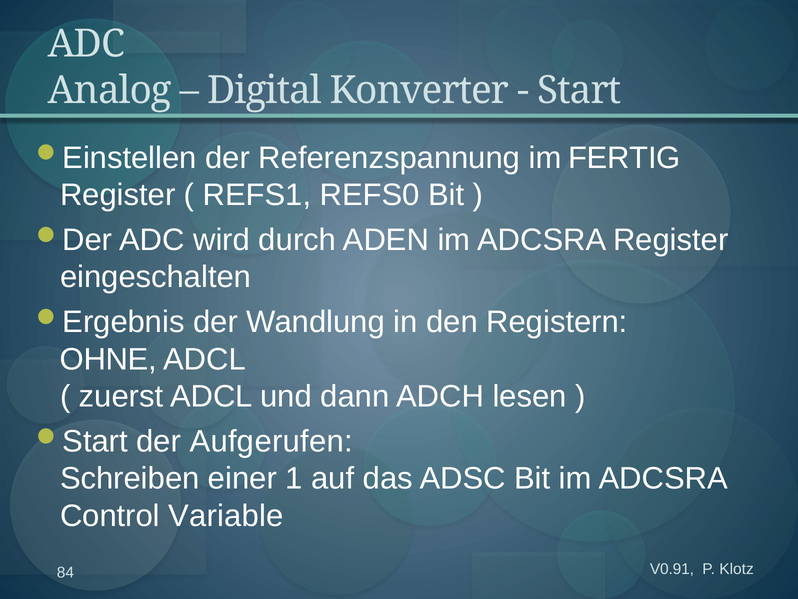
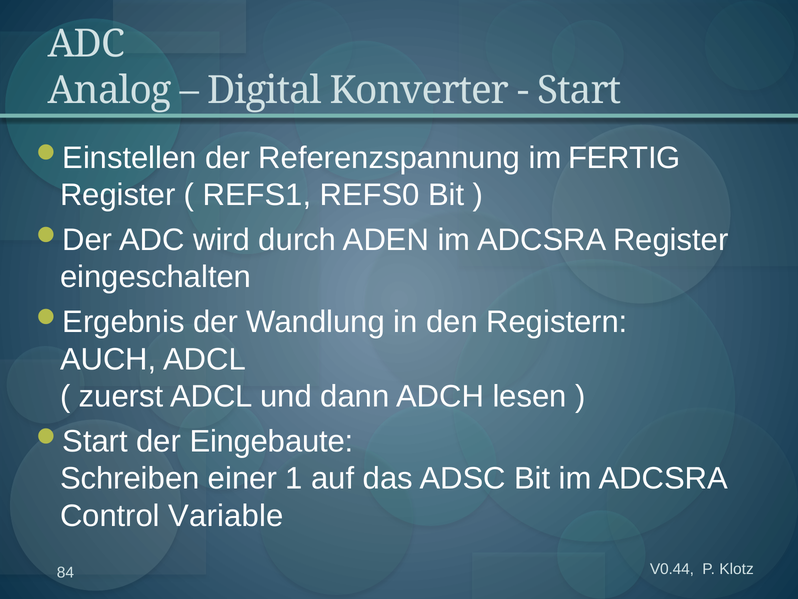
OHNE: OHNE -> AUCH (108, 359)
Aufgerufen: Aufgerufen -> Eingebaute (271, 441)
V0.91: V0.91 -> V0.44 (672, 568)
